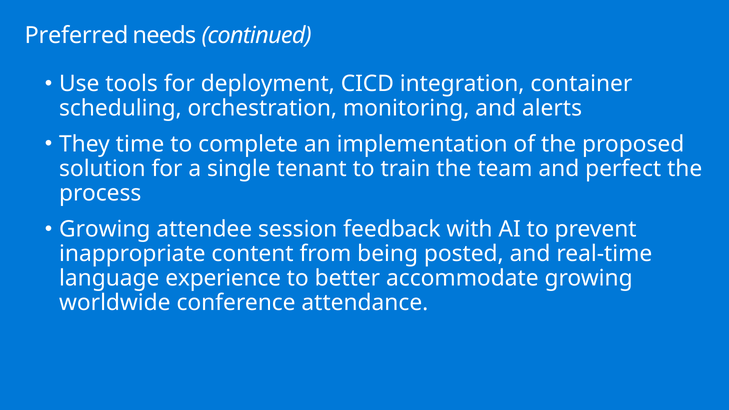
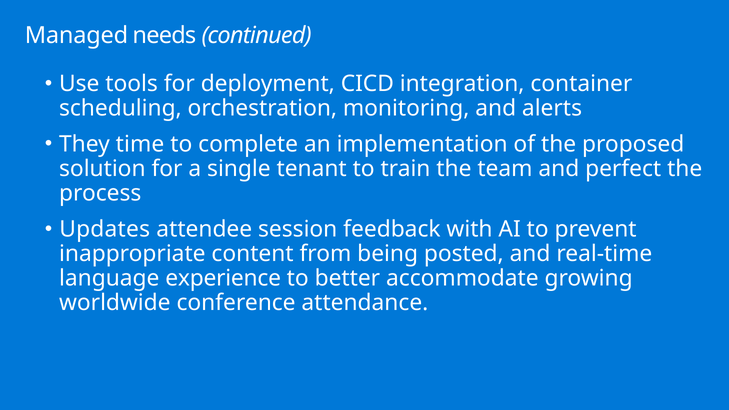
Preferred: Preferred -> Managed (76, 35)
Growing: Growing -> Updates (105, 229)
